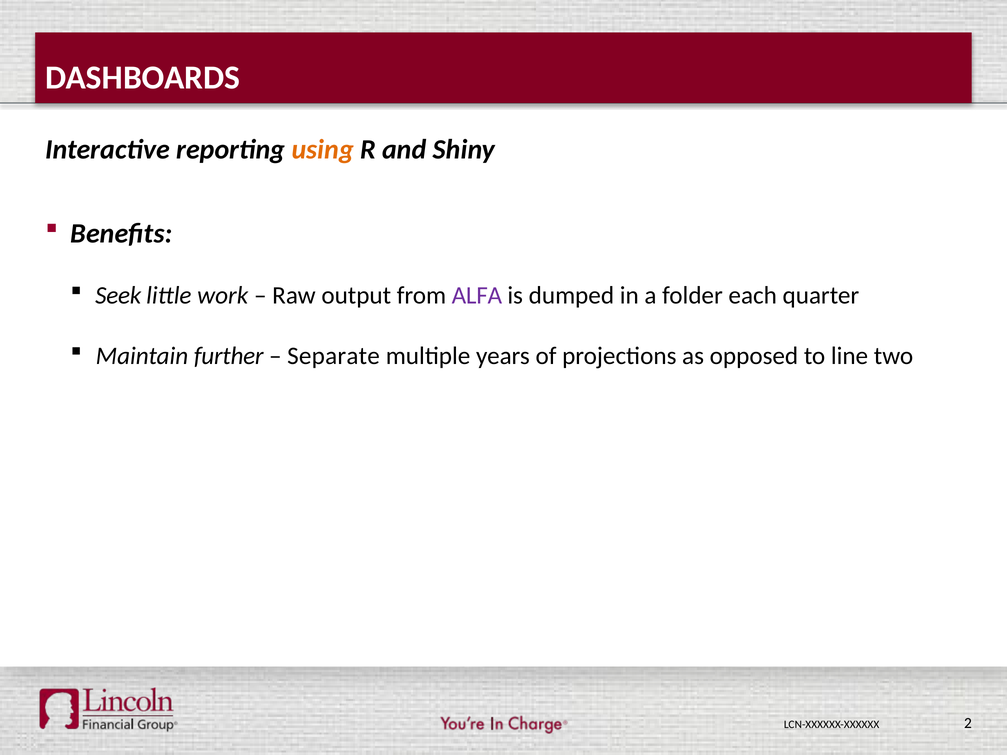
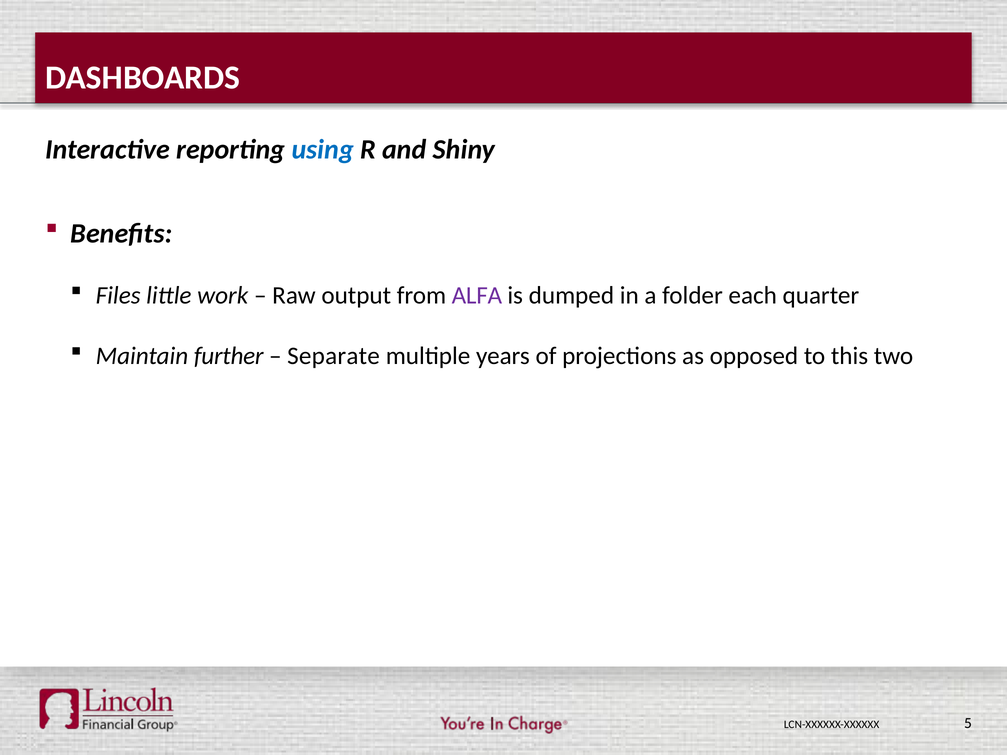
using colour: orange -> blue (323, 150)
Seek: Seek -> Files (118, 296)
line: line -> this (850, 356)
2: 2 -> 5 (968, 723)
